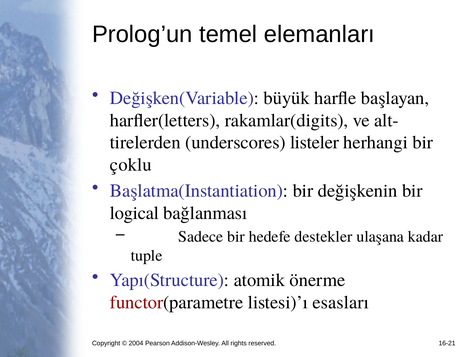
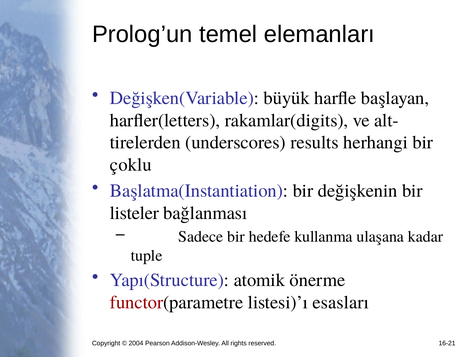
listeler: listeler -> results (315, 143)
logical: logical -> listeler (134, 213)
destekler: destekler -> kullanma (324, 237)
